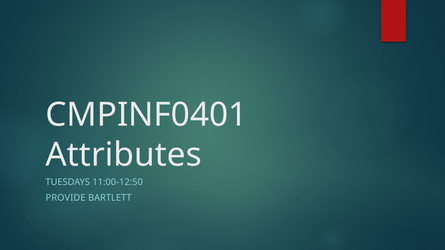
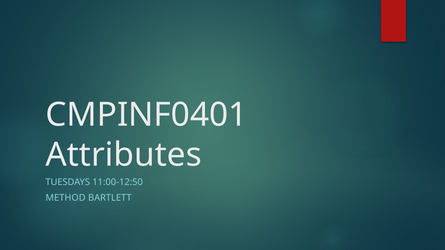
PROVIDE: PROVIDE -> METHOD (66, 198)
